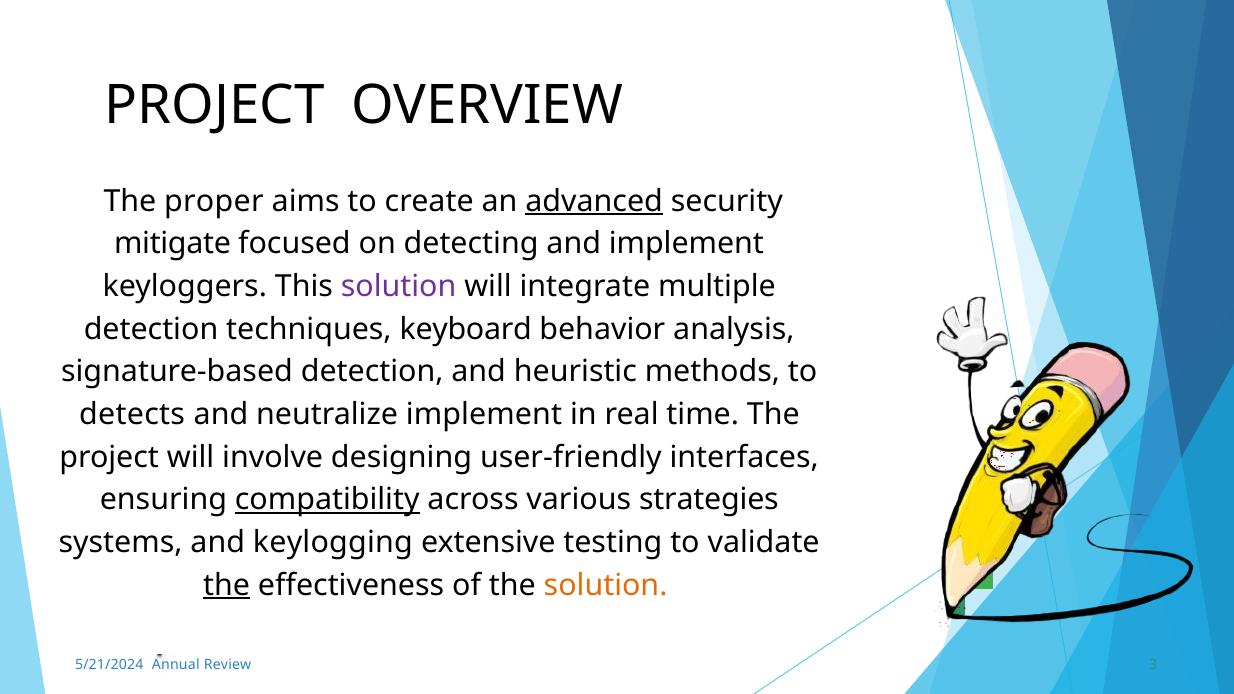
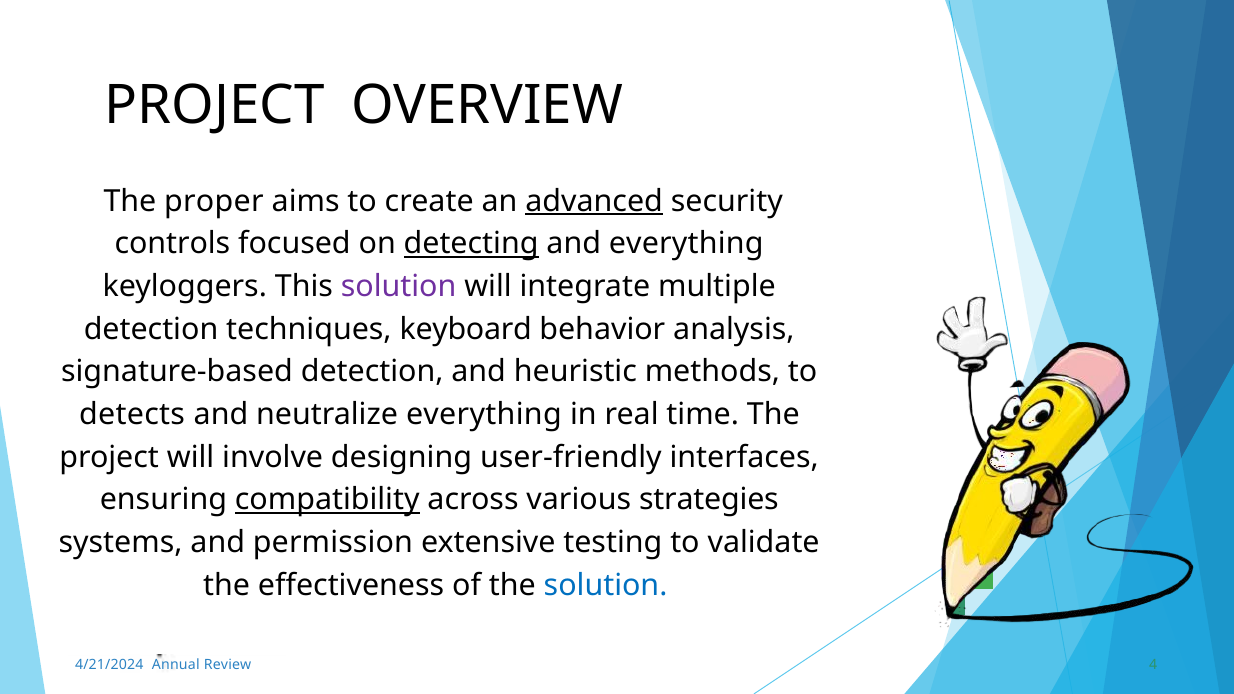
mitigate: mitigate -> controls (172, 244)
detecting underline: none -> present (471, 244)
and implement: implement -> everything (686, 244)
neutralize implement: implement -> everything (484, 415)
keylogging: keylogging -> permission (333, 543)
the underline: present -> none (227, 585)
solution colour: orange -> blue (606, 585)
5/21/2024: 5/21/2024 -> 4/21/2024 (109, 665)
3: 3 -> 4 (1153, 665)
